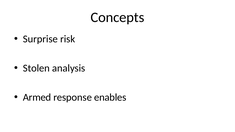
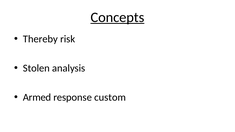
Concepts underline: none -> present (117, 17)
Surprise: Surprise -> Thereby (40, 39)
enables: enables -> custom (110, 98)
